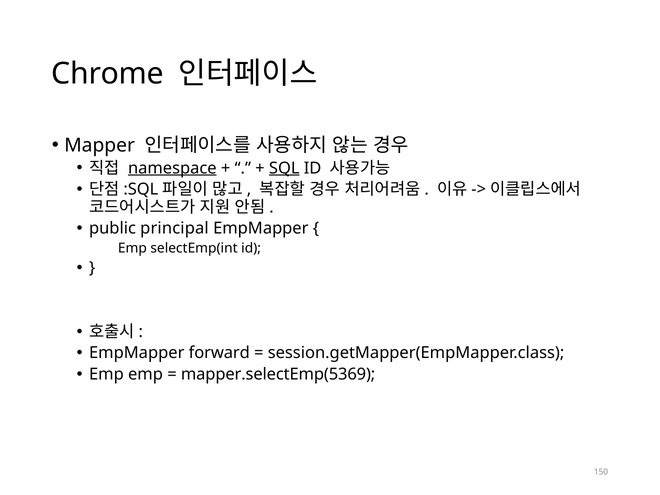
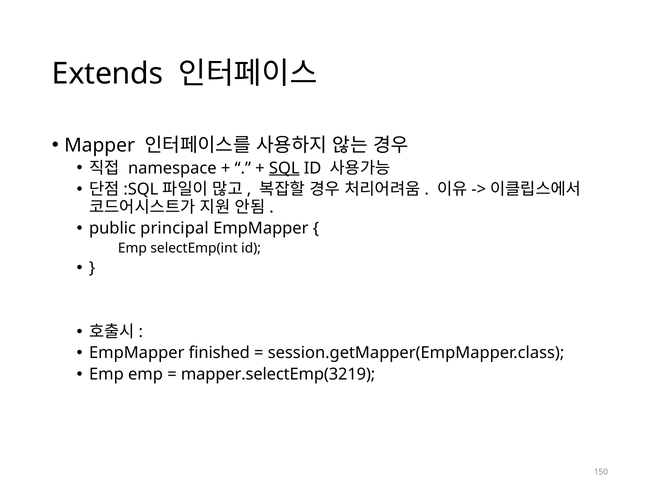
Chrome: Chrome -> Extends (108, 74)
namespace underline: present -> none (172, 168)
forward: forward -> finished (219, 353)
mapper.selectEmp(5369: mapper.selectEmp(5369 -> mapper.selectEmp(3219 (278, 374)
